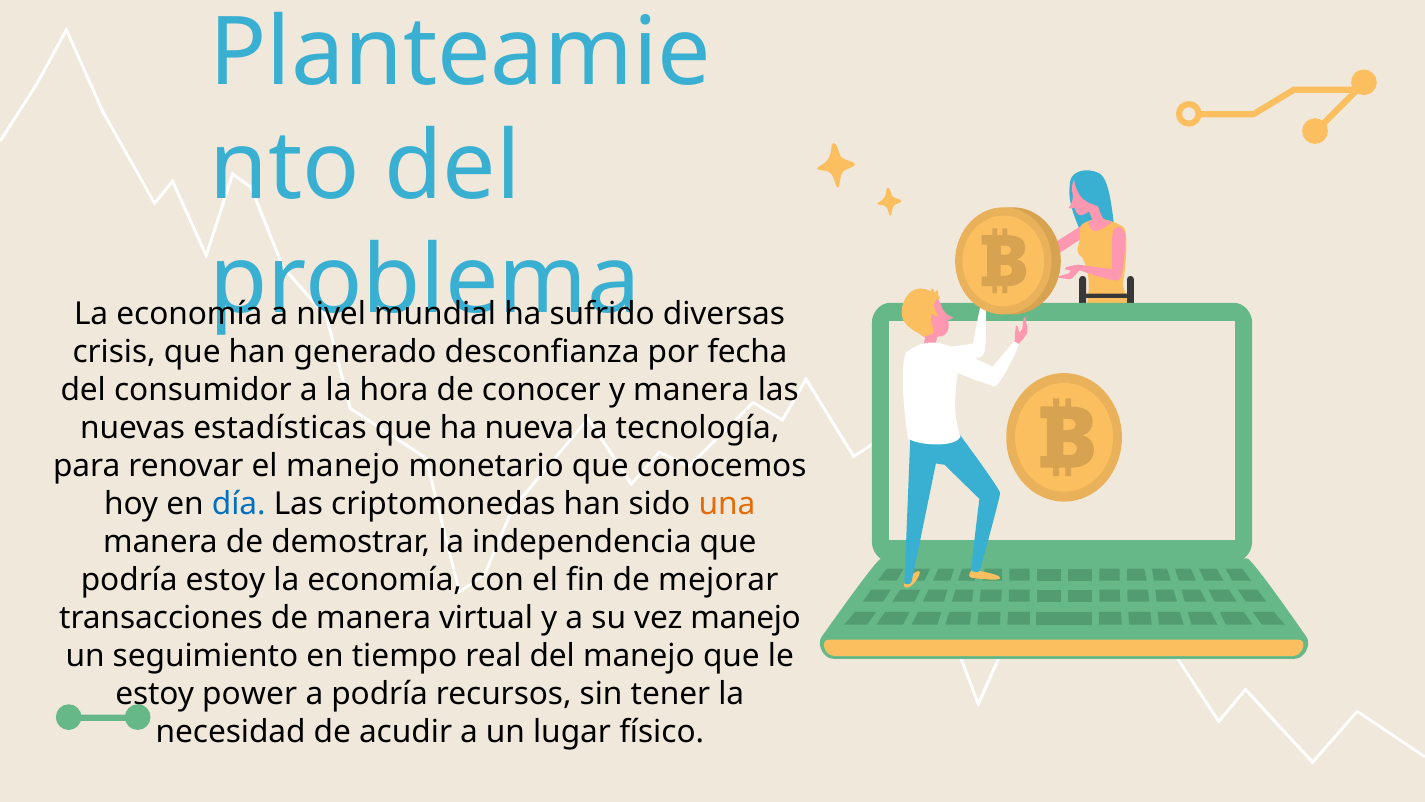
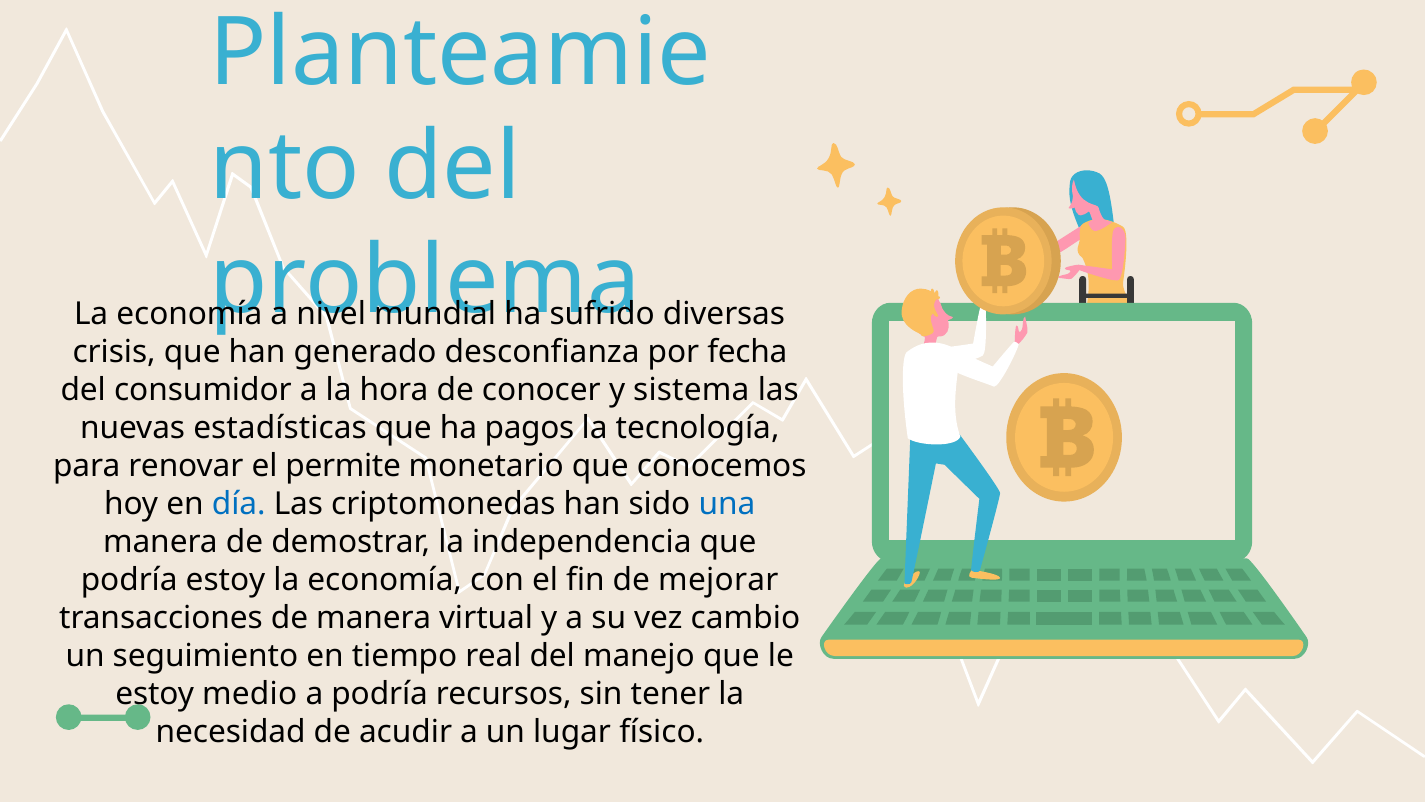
y manera: manera -> sistema (691, 390)
nueva: nueva -> pagos (529, 428)
el manejo: manejo -> permite (343, 466)
una colour: orange -> blue (727, 504)
vez manejo: manejo -> cambio (745, 618)
power: power -> medio (250, 694)
